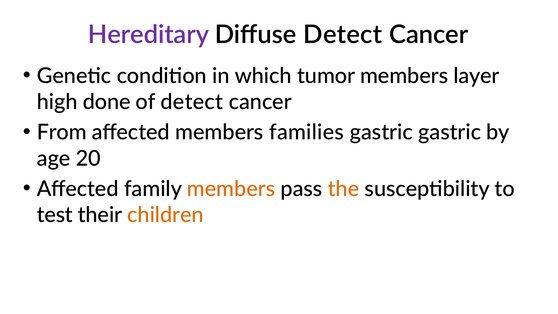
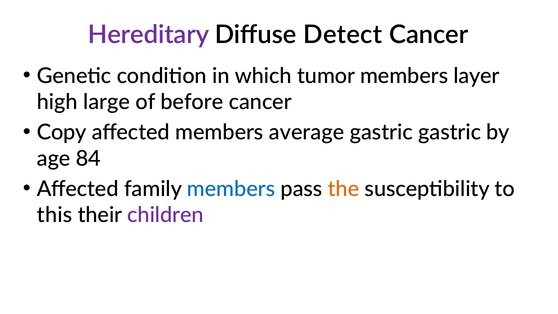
done: done -> large (107, 102)
of detect: detect -> before (192, 102)
From: From -> Copy (62, 132)
families: families -> average (307, 132)
20: 20 -> 84 (88, 158)
members colour: orange -> blue (231, 189)
test: test -> this (55, 215)
children colour: orange -> purple (165, 215)
